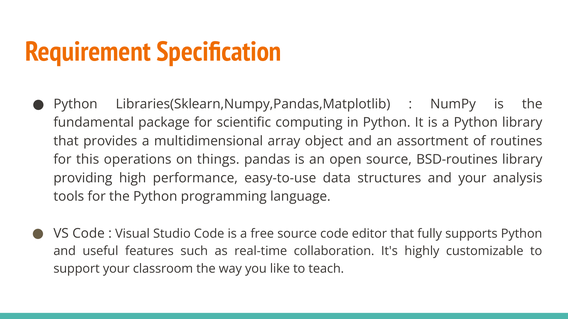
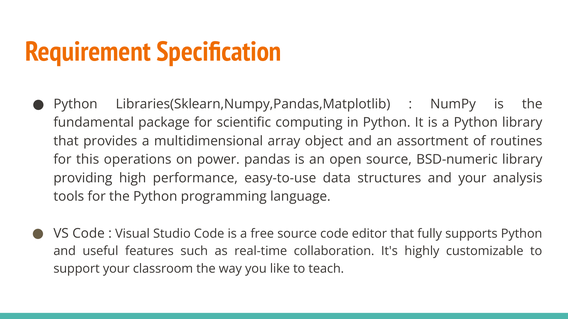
things: things -> power (218, 160)
BSD-routines: BSD-routines -> BSD-numeric (457, 160)
